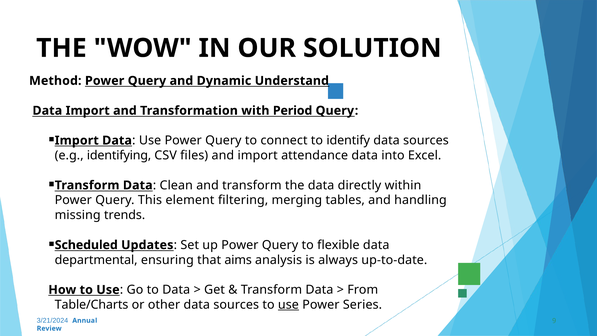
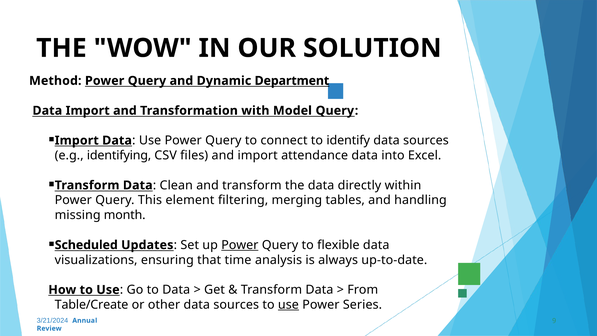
Understand: Understand -> Department (292, 81)
Period: Period -> Model (292, 111)
trends: trends -> month (125, 215)
Power underline: none -> present (240, 245)
departmental: departmental -> visualizations (96, 260)
aims: aims -> time (238, 260)
Table/Charts: Table/Charts -> Table/Create (92, 305)
